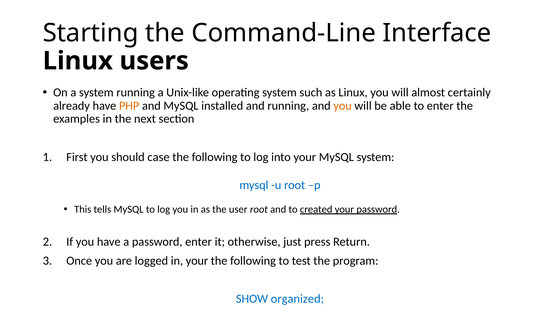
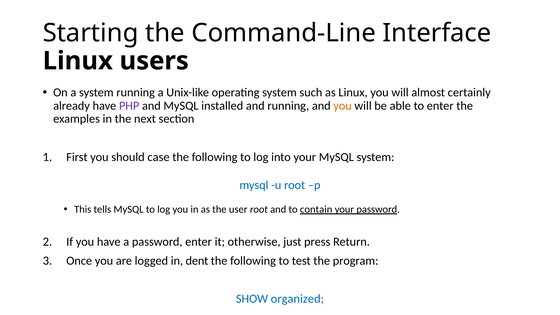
PHP colour: orange -> purple (129, 106)
created: created -> contain (316, 209)
in your: your -> dent (197, 261)
